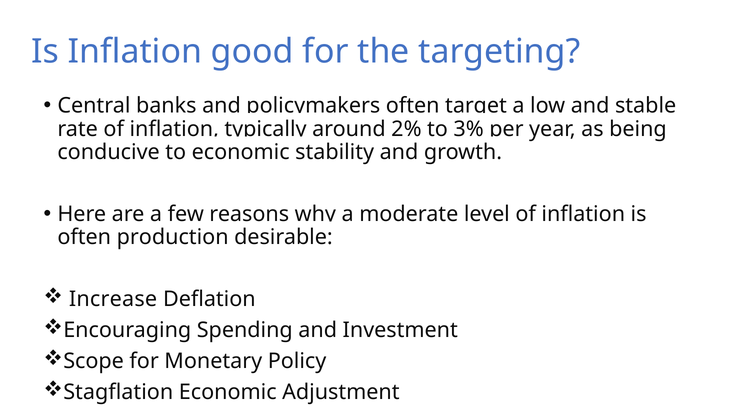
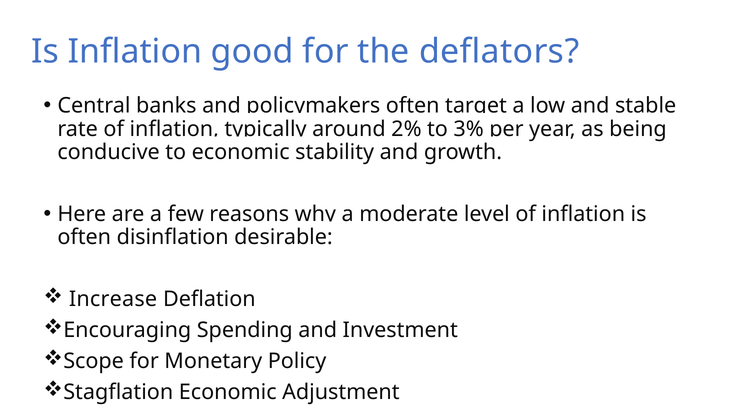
targeting: targeting -> deflators (499, 51)
production: production -> disinflation (173, 237)
